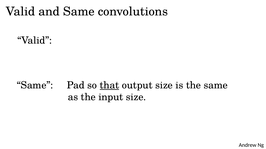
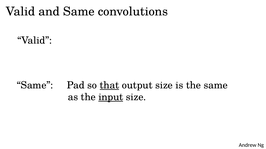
input underline: none -> present (111, 98)
